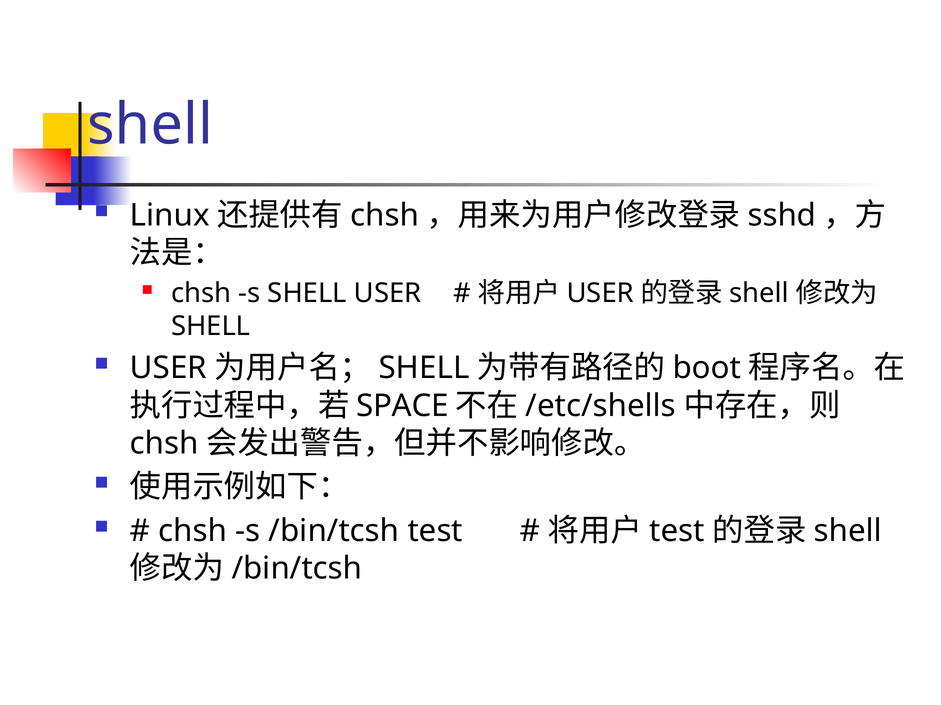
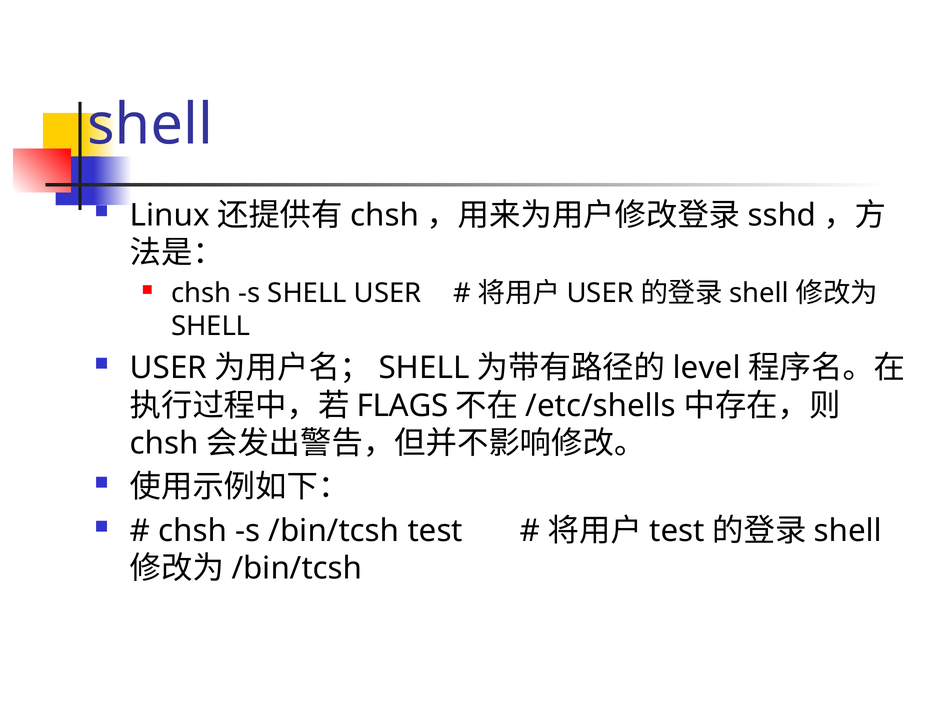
boot: boot -> level (707, 368)
SPACE: SPACE -> FLAGS (403, 406)
